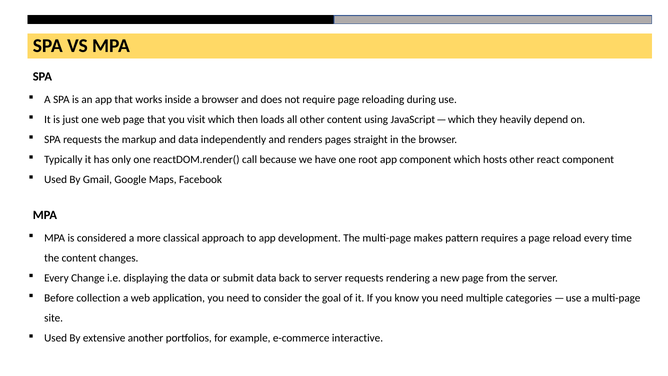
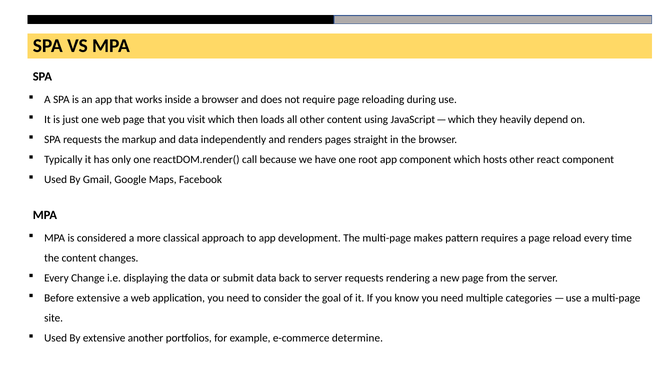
Before collection: collection -> extensive (98, 298)
interactive: interactive -> determine (357, 338)
